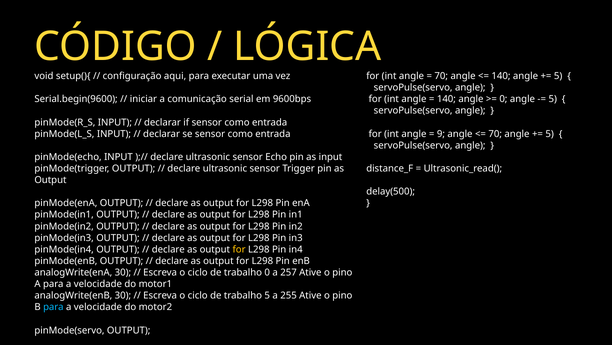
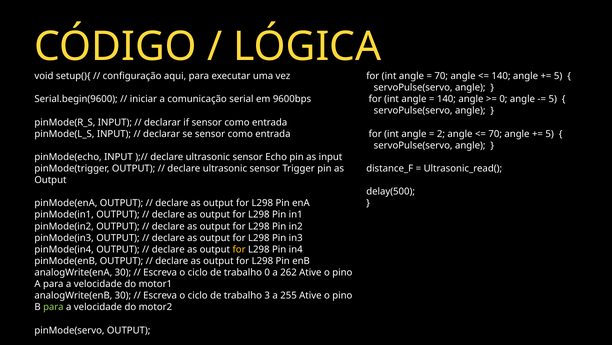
9: 9 -> 2 (441, 134)
257: 257 -> 262 (289, 272)
trabalho 5: 5 -> 3 (267, 295)
para colour: light blue -> light green (53, 307)
